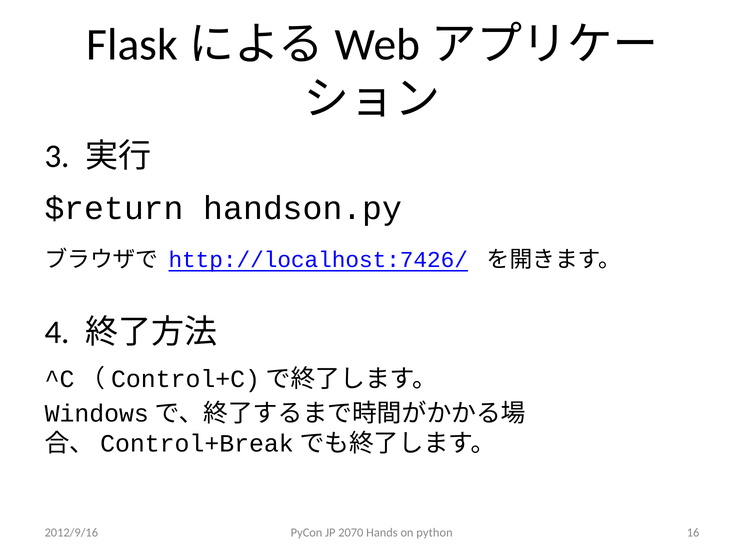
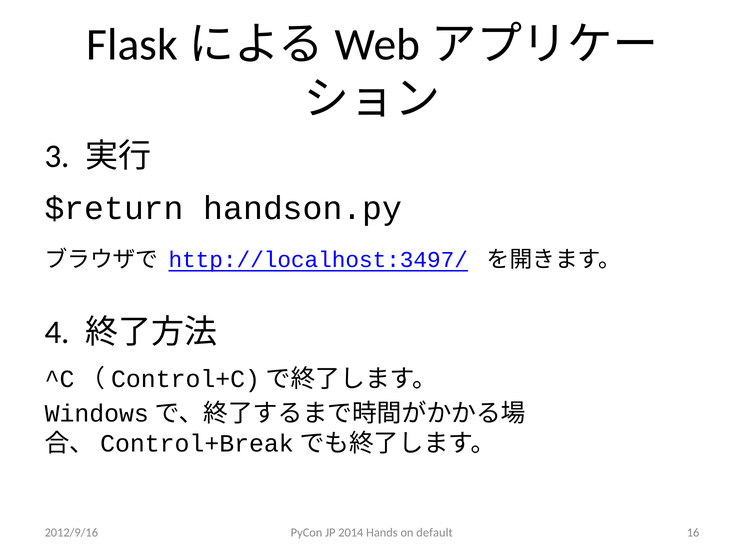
http://localhost:7426/: http://localhost:7426/ -> http://localhost:3497/ (318, 260)
2070: 2070 -> 2014 (351, 533)
python: python -> default (435, 533)
